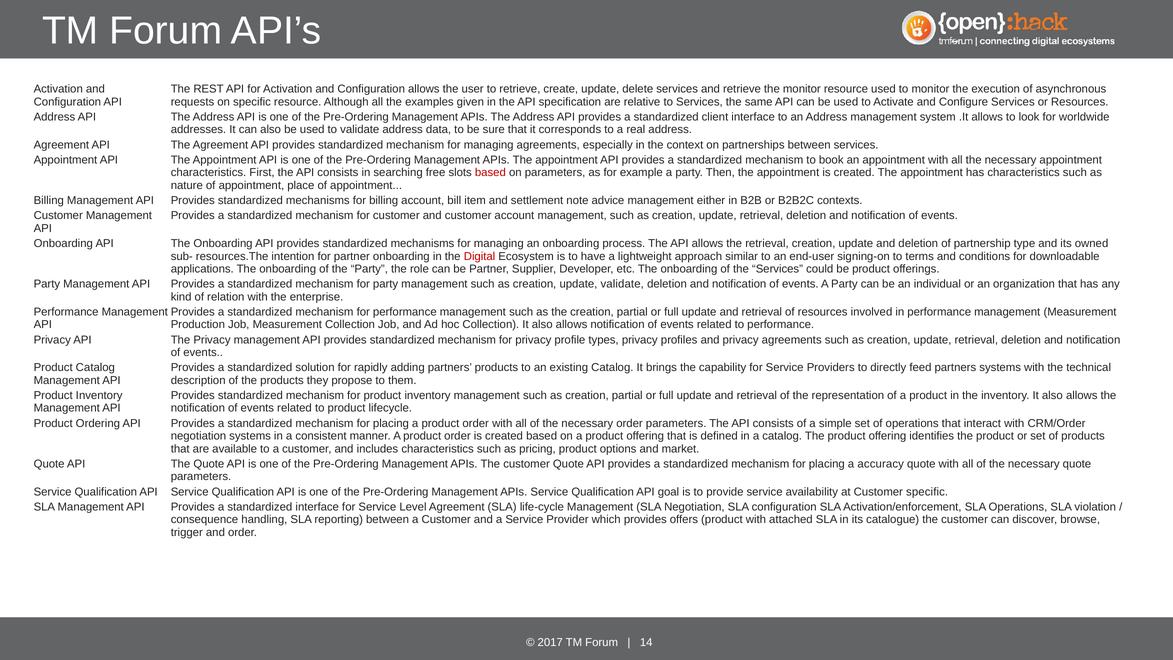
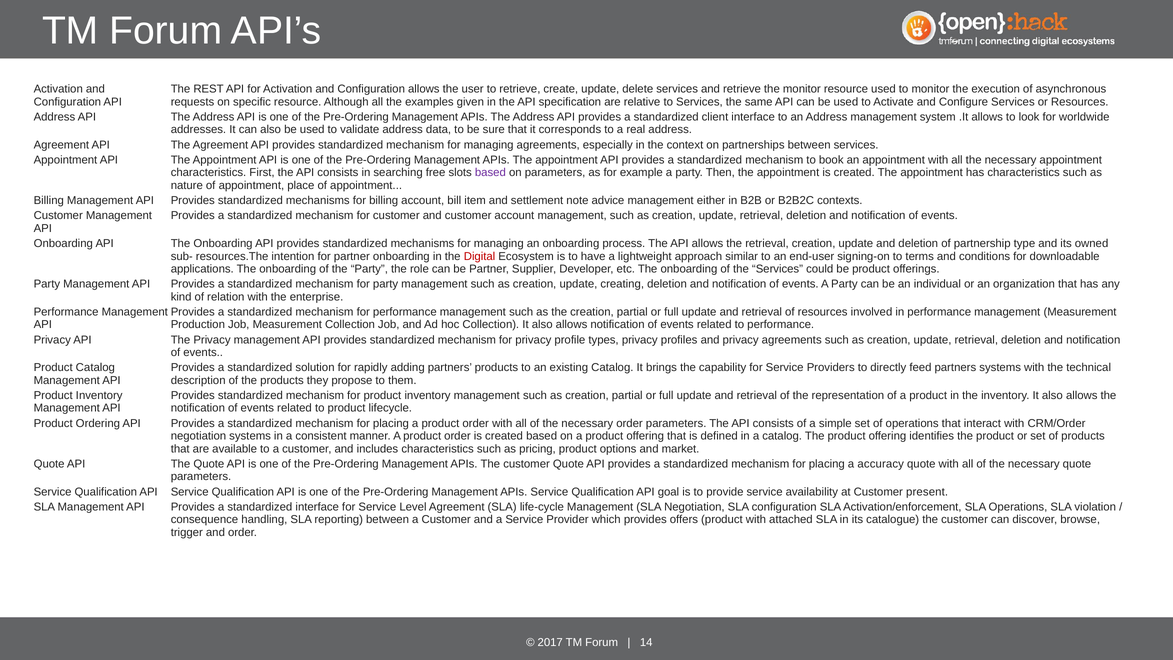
based colour: red -> purple (490, 173)
update validate: validate -> creating (622, 284)
Customer specific: specific -> present (927, 492)
